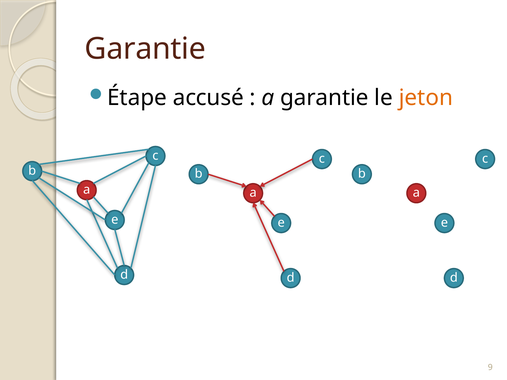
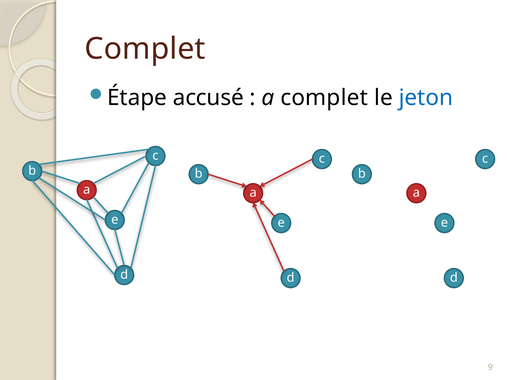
Garantie: Garantie -> Complet (145, 49)
a garantie: garantie -> complet (324, 98)
jeton colour: orange -> blue (426, 98)
